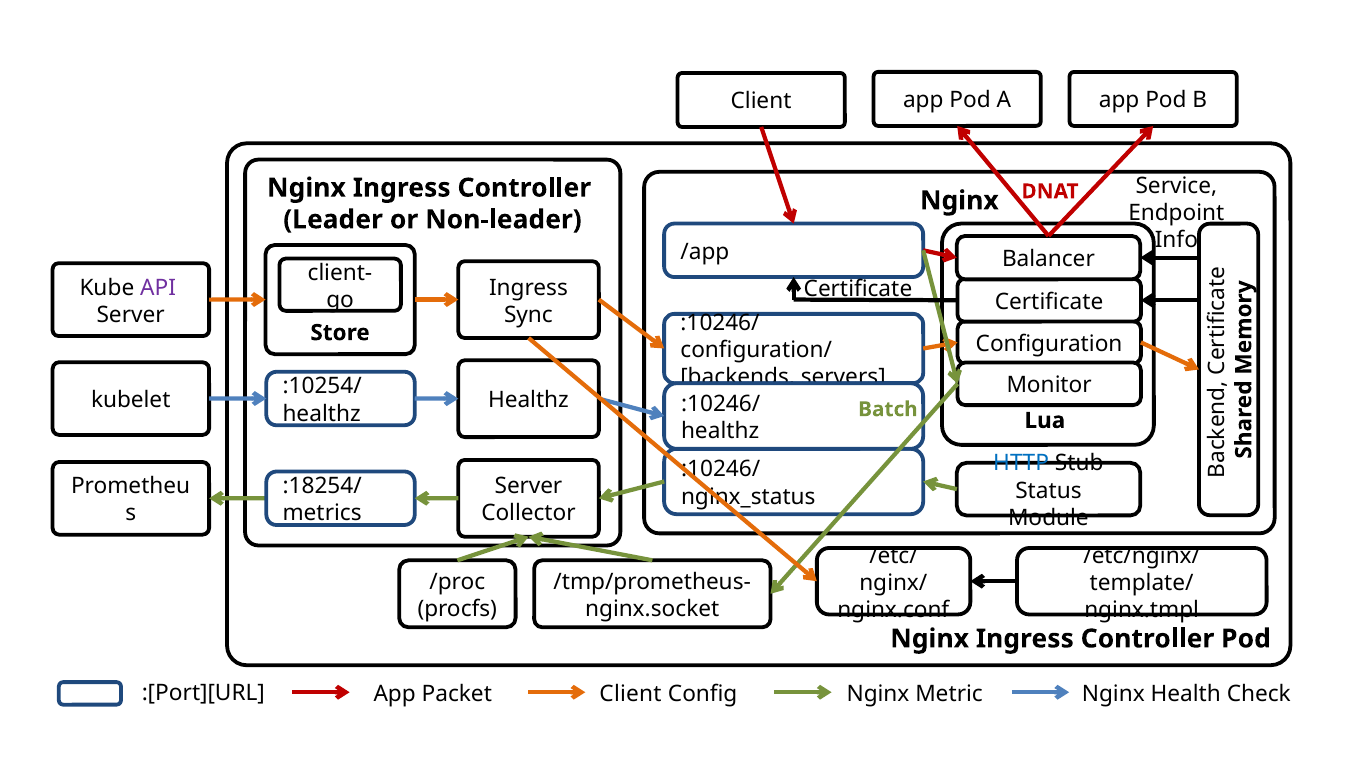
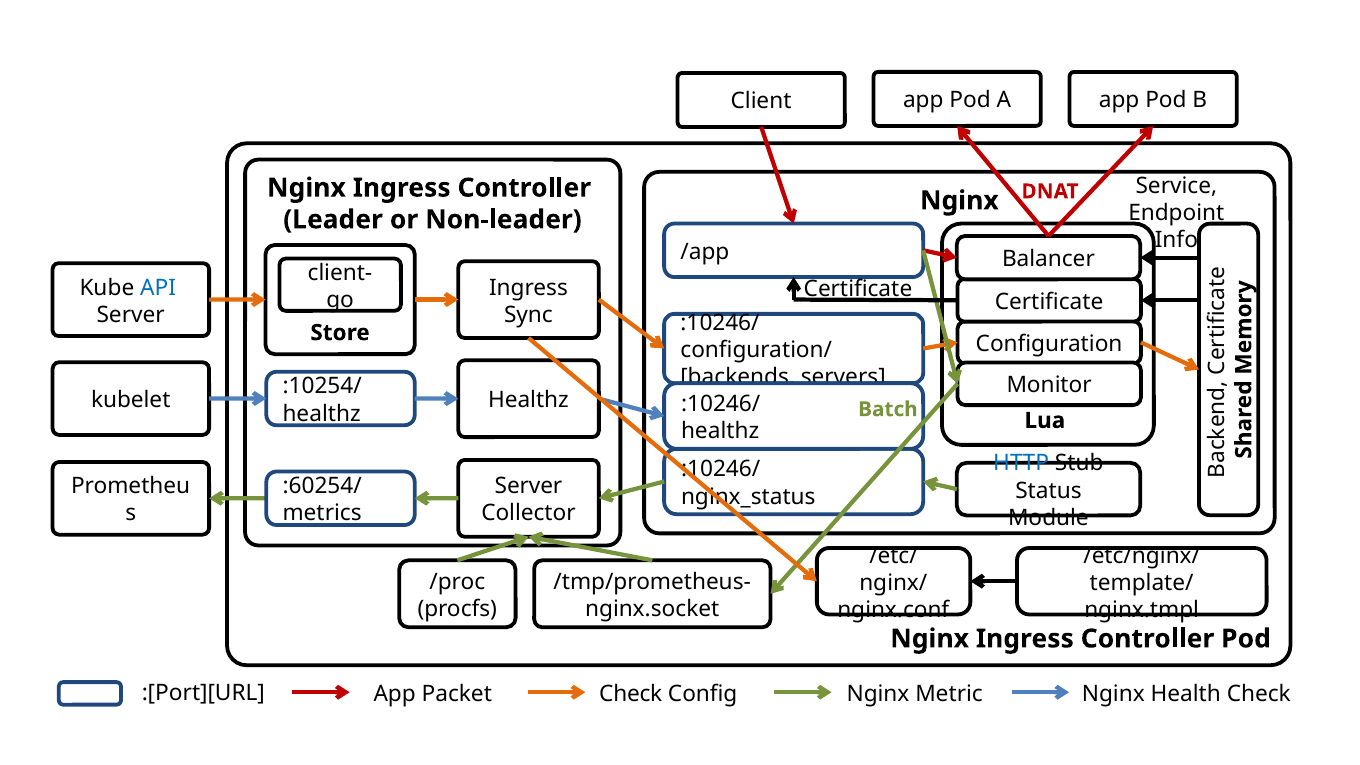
API colour: purple -> blue (158, 288)
:18254/: :18254/ -> :60254/ (322, 486)
Packet Client: Client -> Check (631, 694)
